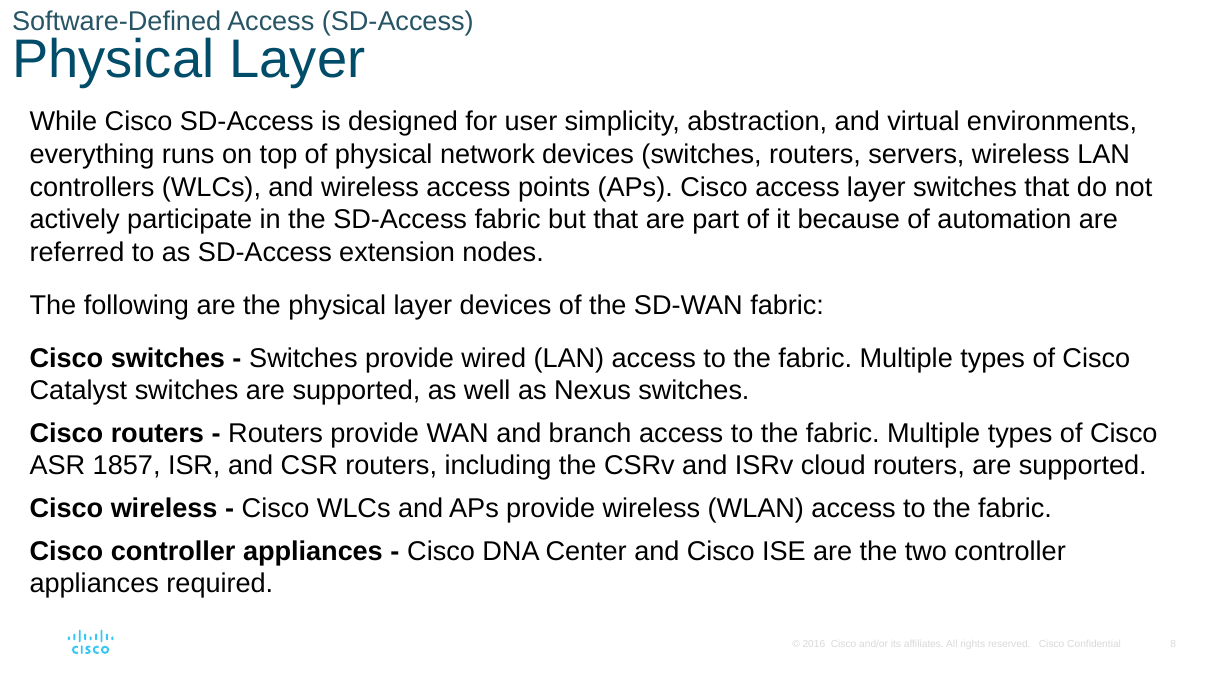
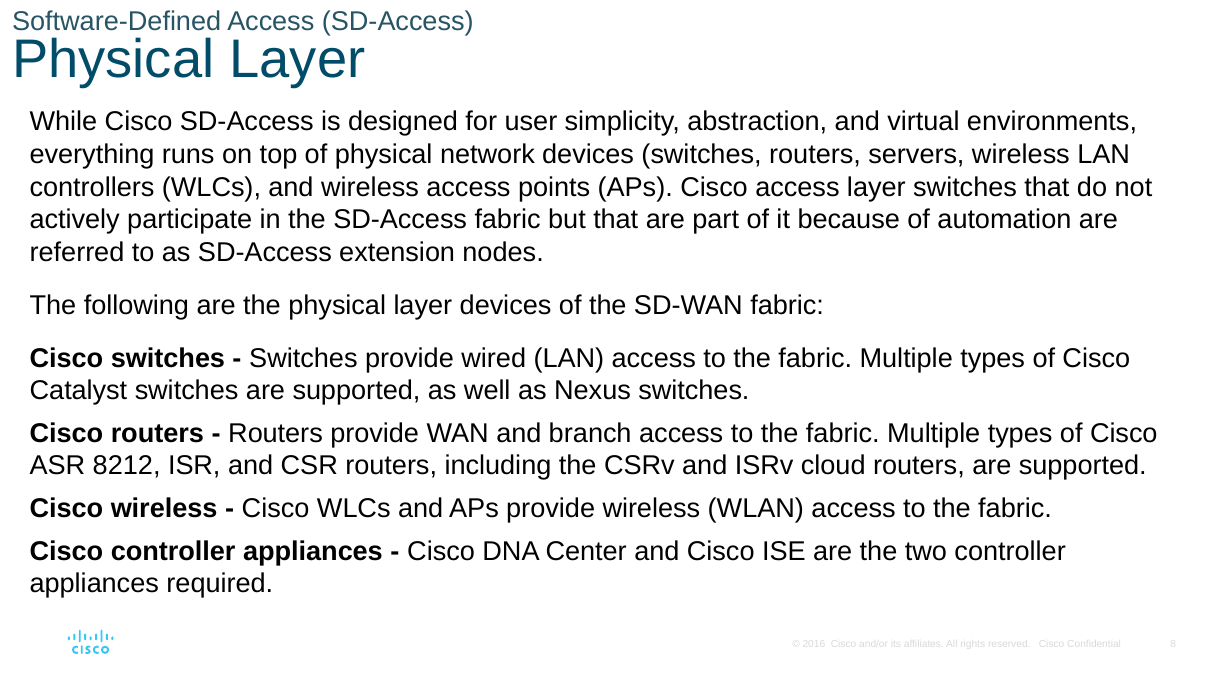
1857: 1857 -> 8212 (127, 466)
